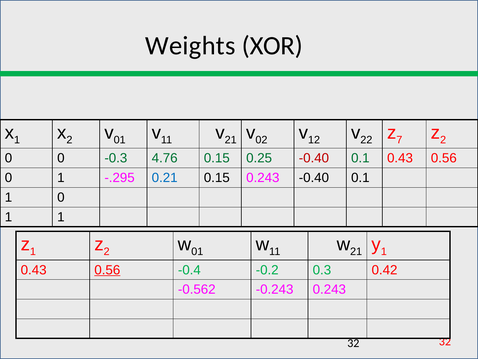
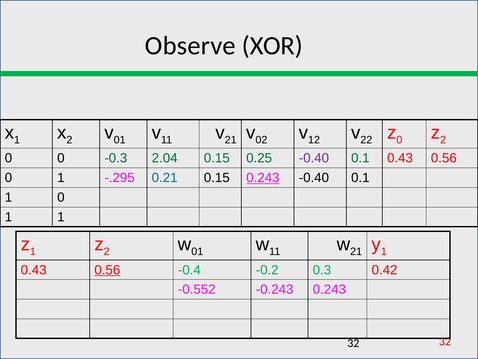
Weights: Weights -> Observe (190, 46)
7: 7 -> 0 (399, 140)
4.76: 4.76 -> 2.04 (165, 158)
-0.40 colour: red -> purple (314, 158)
0.243 underline: none -> present (263, 178)
-0.562: -0.562 -> -0.552 (197, 289)
